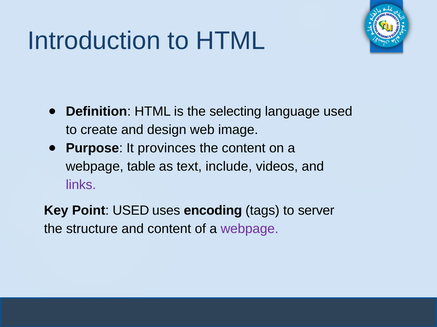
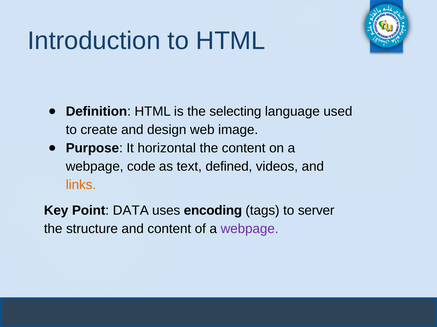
provinces: provinces -> horizontal (167, 148)
table: table -> code (141, 167)
include: include -> defined (229, 167)
links colour: purple -> orange (81, 185)
Point USED: USED -> DATA (131, 211)
